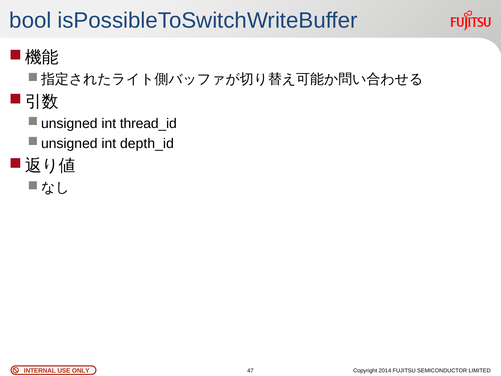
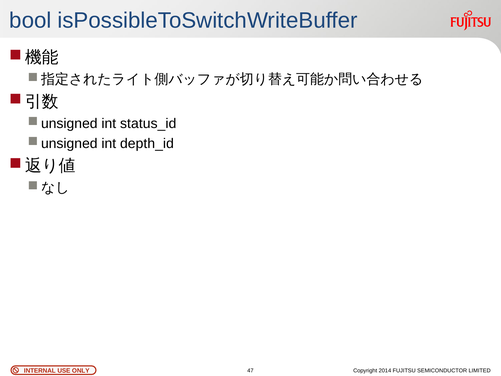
thread_id: thread_id -> status_id (148, 123)
